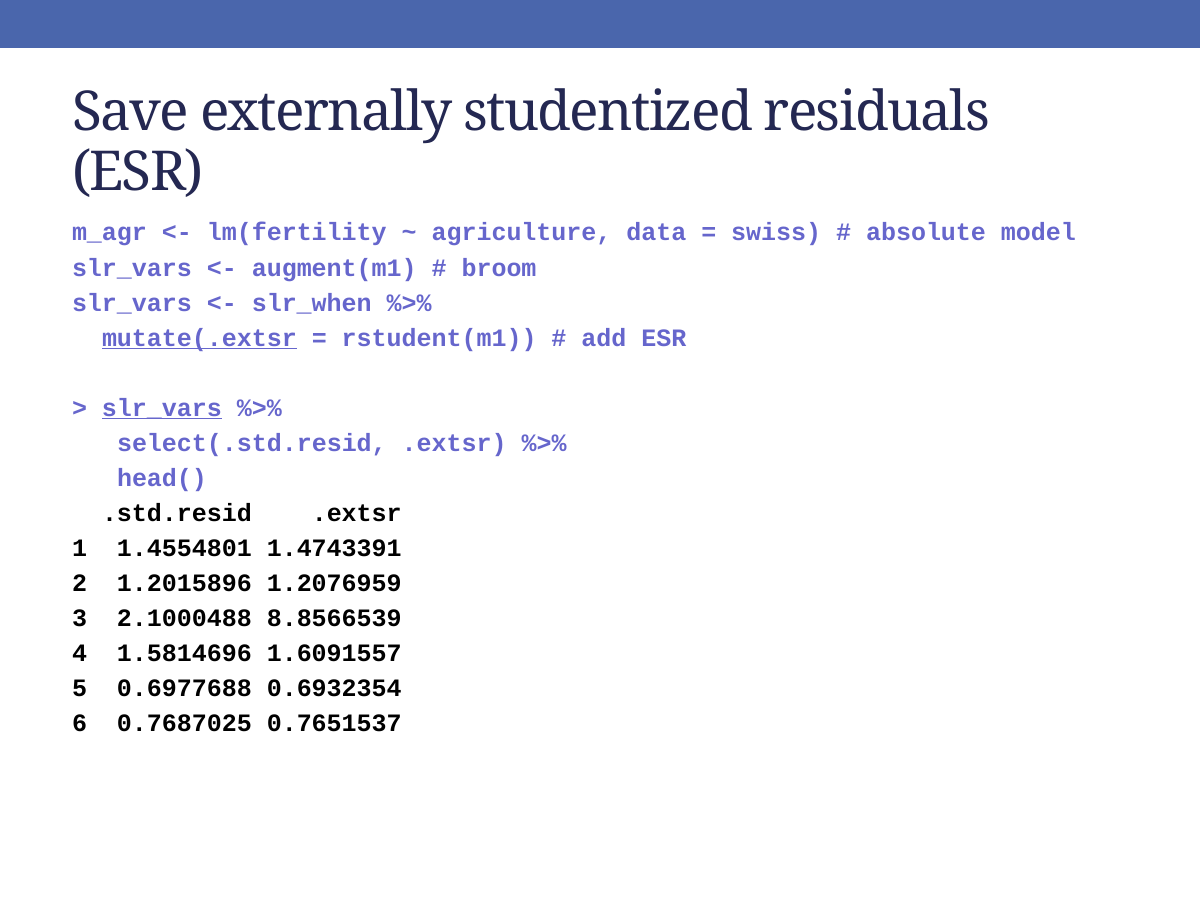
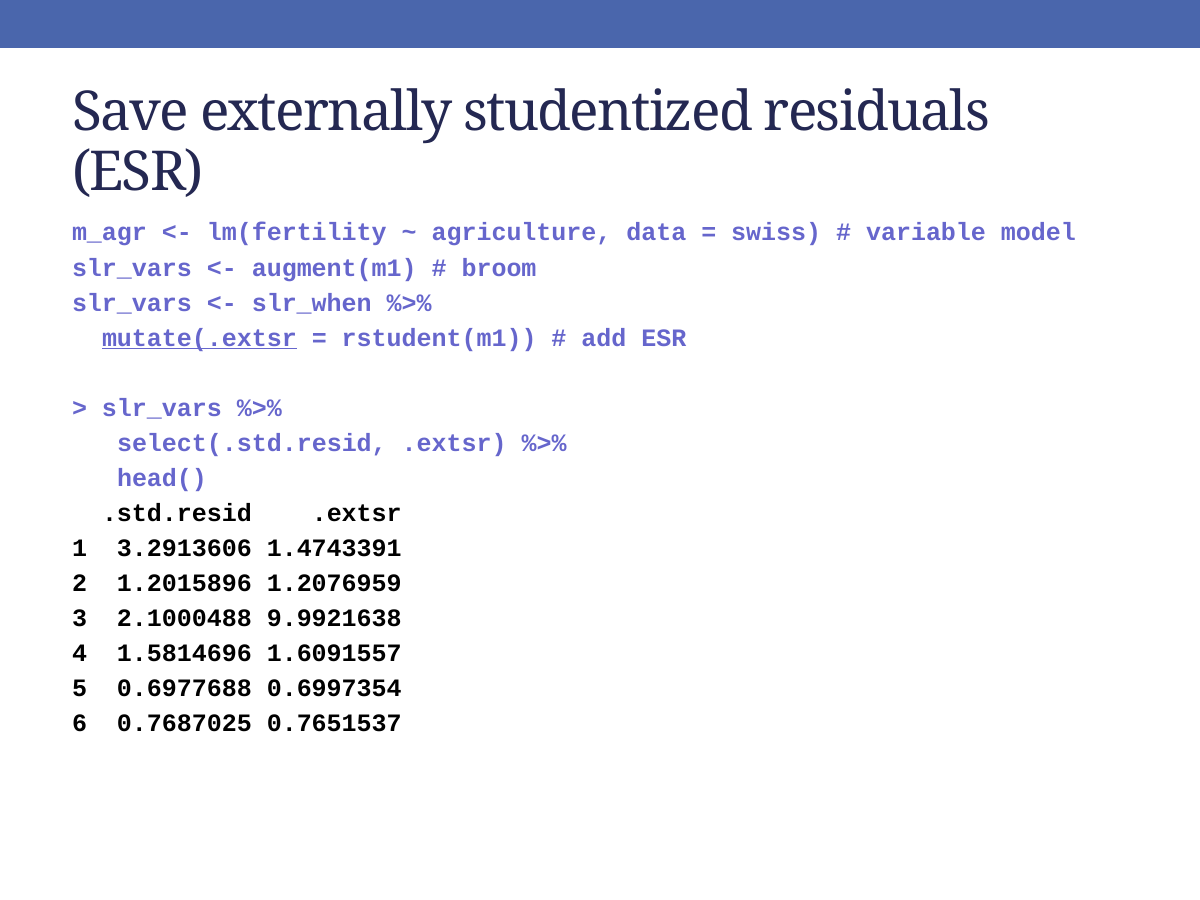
absolute: absolute -> variable (926, 233)
slr_vars underline: present -> none (162, 408)
1.4554801: 1.4554801 -> 3.2913606 (184, 548)
8.8566539: 8.8566539 -> 9.9921638 (334, 618)
0.6932354: 0.6932354 -> 0.6997354 (334, 688)
